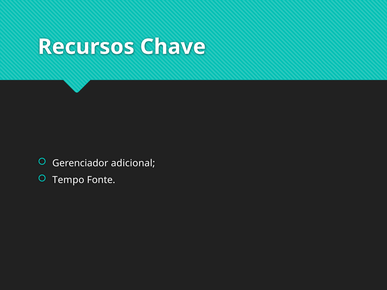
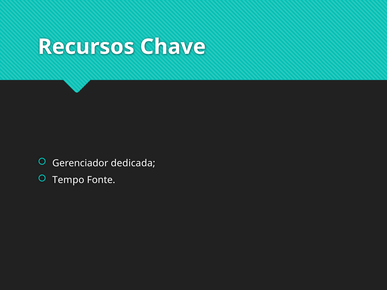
adicional: adicional -> dedicada (133, 163)
